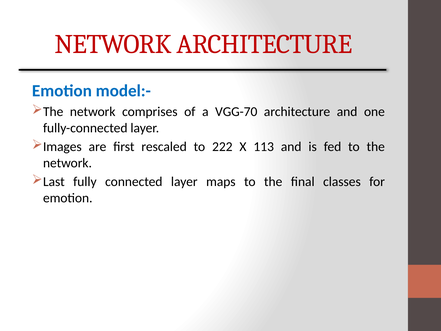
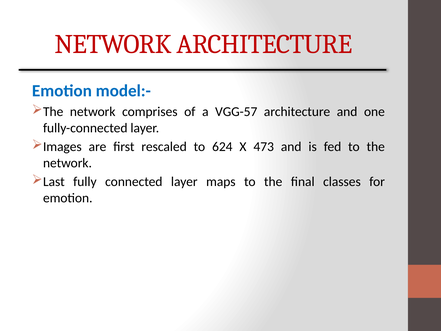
VGG-70: VGG-70 -> VGG-57 (236, 112)
222: 222 -> 624 (222, 147)
113: 113 -> 473 (264, 147)
